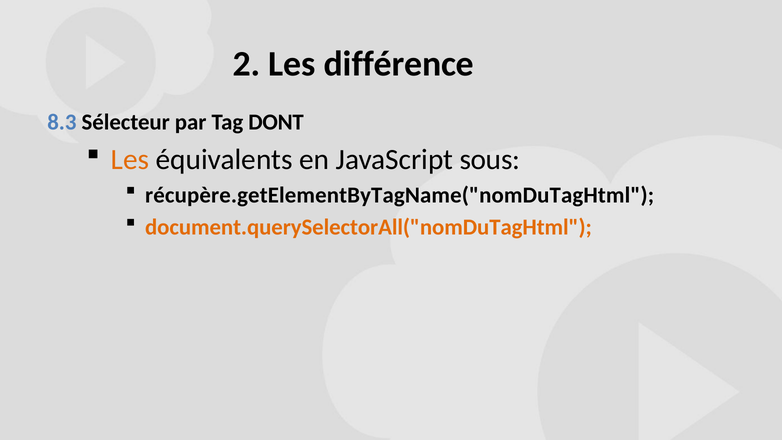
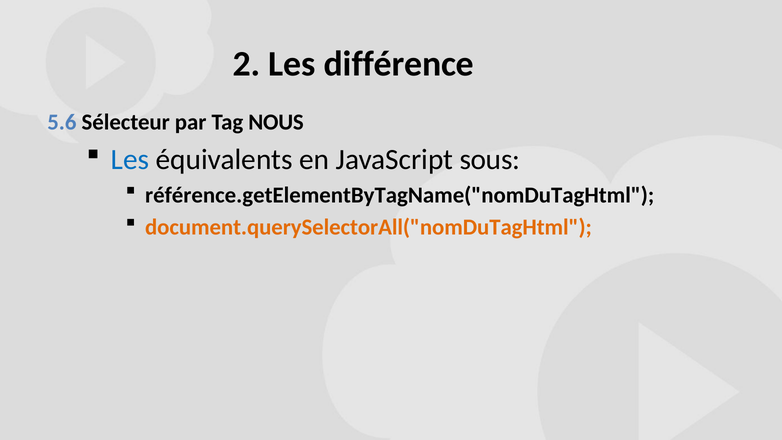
8.3: 8.3 -> 5.6 (62, 122)
DONT: DONT -> NOUS (276, 122)
Les colour: orange -> blue (130, 160)
récupère.getElementByTagName("nomDuTagHtml: récupère.getElementByTagName("nomDuTagHtml -> référence.getElementByTagName("nomDuTagHtml (400, 195)
